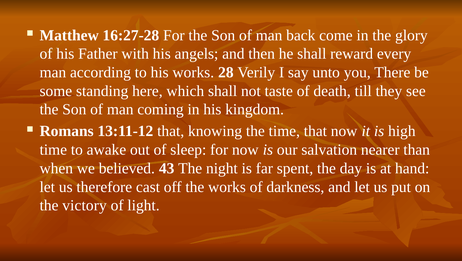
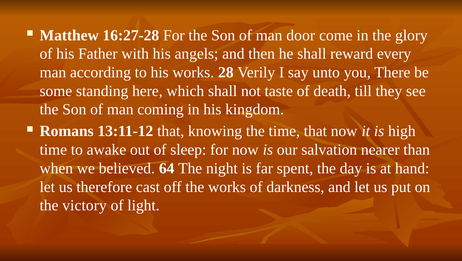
back: back -> door (301, 35)
43: 43 -> 64 (167, 168)
